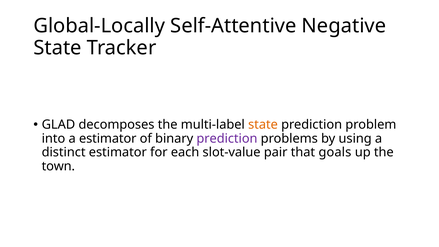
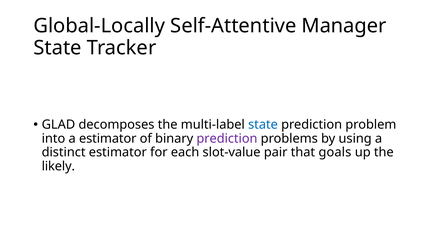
Negative: Negative -> Manager (344, 26)
state colour: orange -> blue (263, 125)
town: town -> likely (58, 166)
